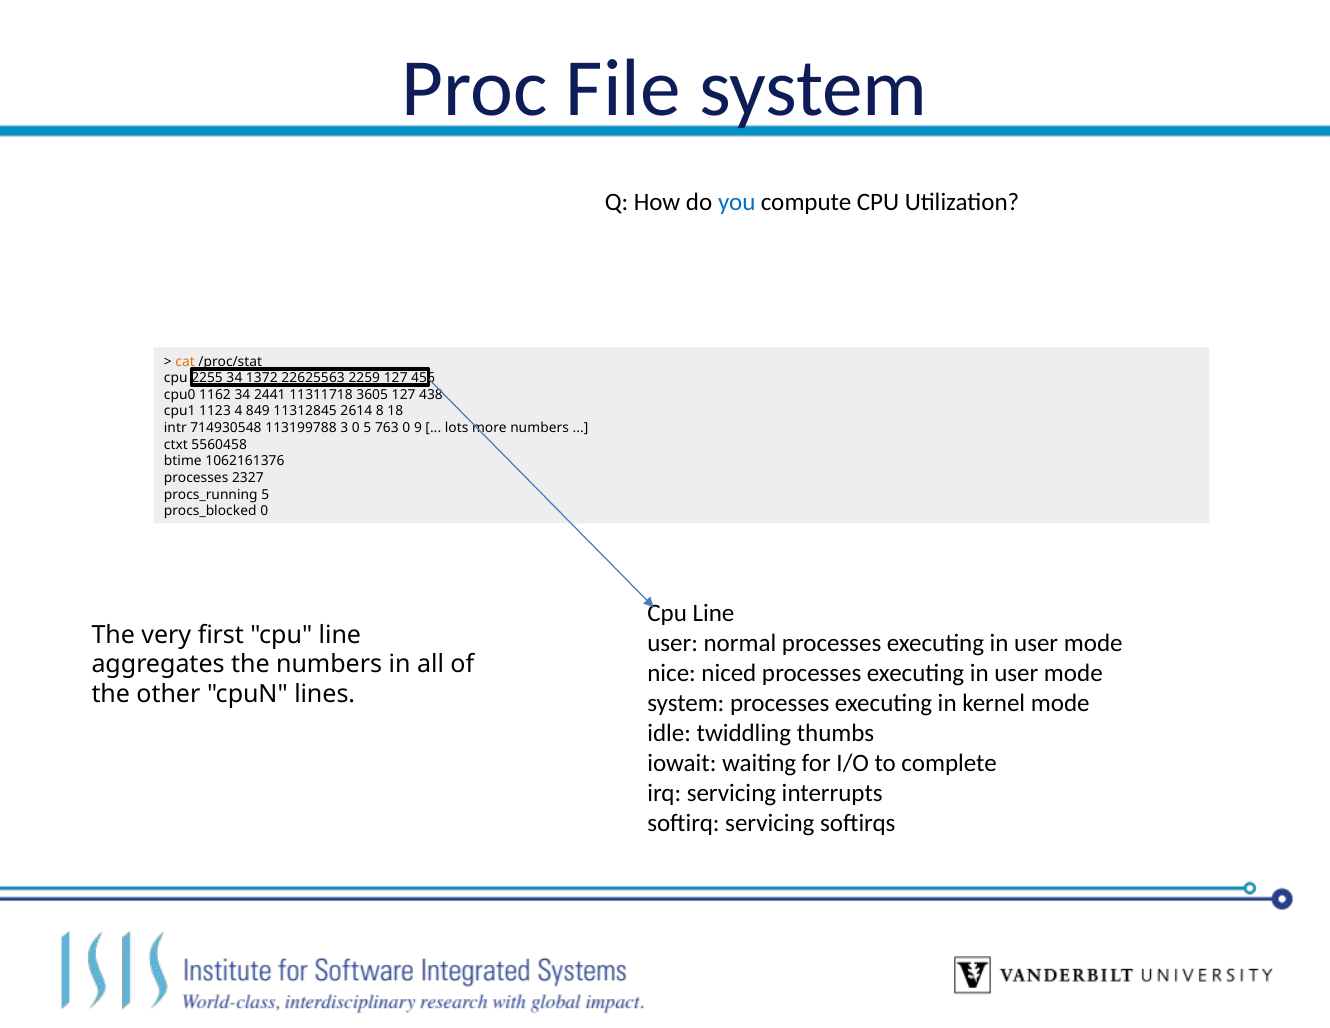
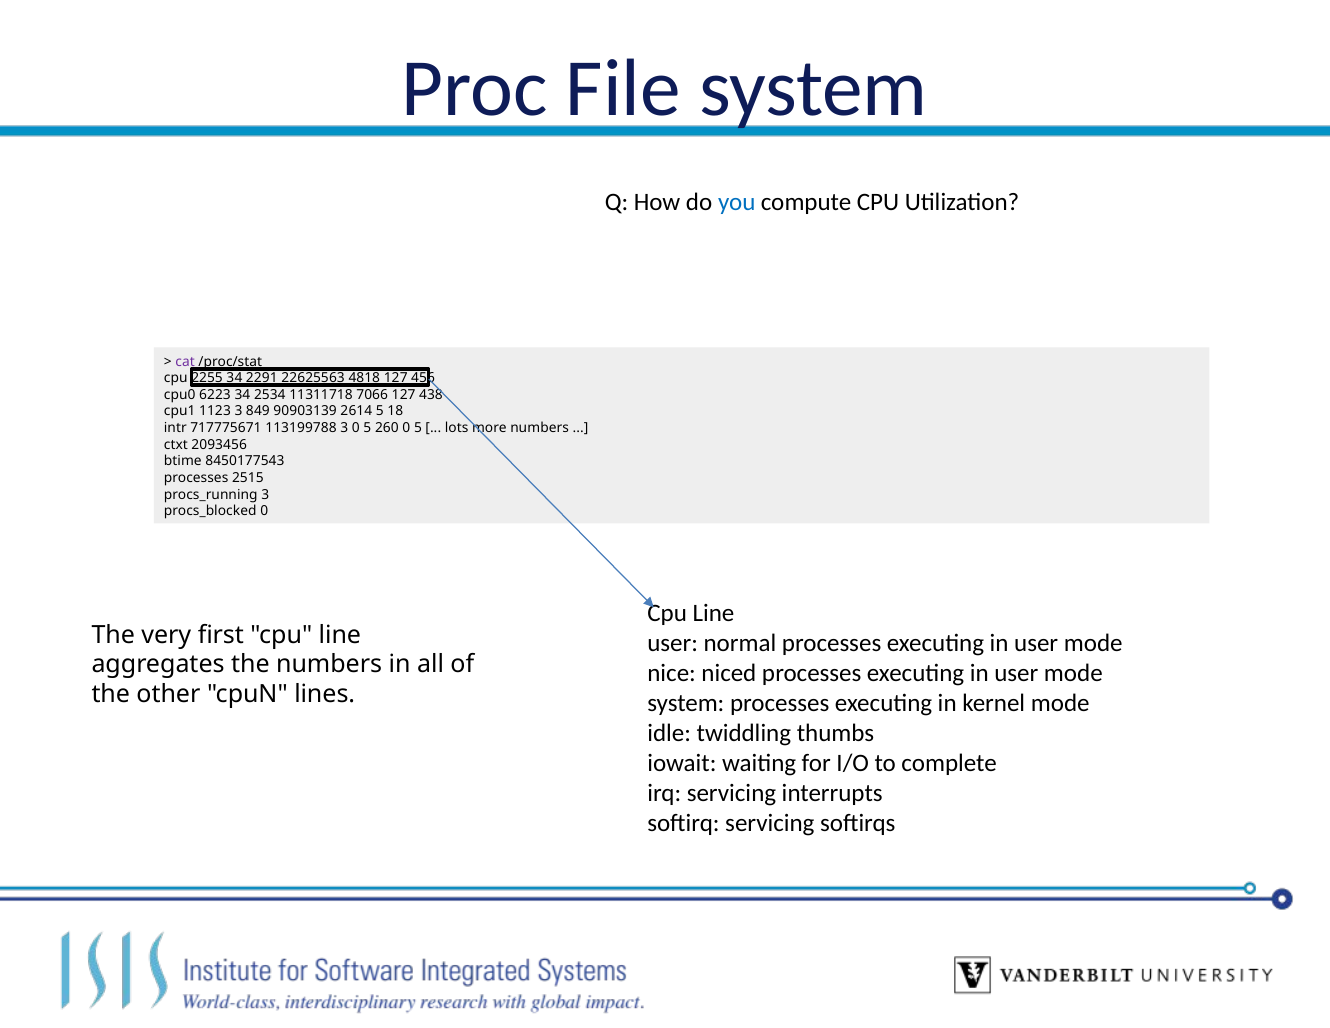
cat colour: orange -> purple (185, 361)
1372: 1372 -> 2291 (262, 378)
2259: 2259 -> 4818 (364, 378)
1162: 1162 -> 6223 (215, 395)
2441: 2441 -> 2534 (270, 395)
3605: 3605 -> 7066 (372, 395)
1123 4: 4 -> 3 (238, 411)
11312845: 11312845 -> 90903139 (305, 411)
2614 8: 8 -> 5 (380, 411)
714930548: 714930548 -> 717775671 (226, 428)
763: 763 -> 260 (387, 428)
9: 9 -> 5 (418, 428)
5560458: 5560458 -> 2093456 (219, 445)
1062161376: 1062161376 -> 8450177543 (245, 461)
2327: 2327 -> 2515 (248, 478)
procs_running 5: 5 -> 3 (265, 494)
